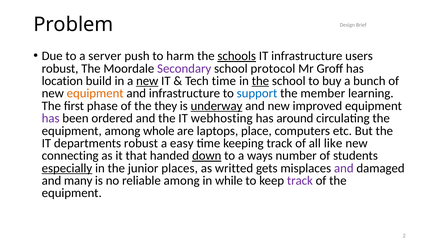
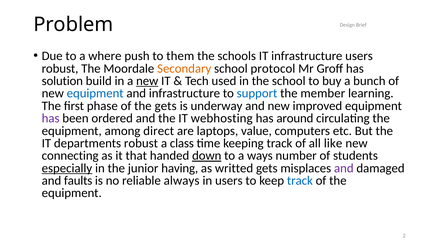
server: server -> where (105, 56)
harm: harm -> them (180, 56)
schools underline: present -> none (237, 56)
Secondary colour: purple -> orange (184, 68)
location: location -> solution (62, 81)
Tech time: time -> used (224, 81)
the underline: present -> none (260, 81)
equipment colour: orange -> blue (95, 93)
the they: they -> gets (166, 106)
underway underline: present -> none (217, 106)
whole: whole -> direct (159, 131)
place: place -> value (256, 131)
easy: easy -> class (182, 143)
places: places -> having (180, 168)
many: many -> faults (78, 181)
reliable among: among -> always (182, 181)
in while: while -> users (229, 181)
track colour: purple -> blue (300, 181)
